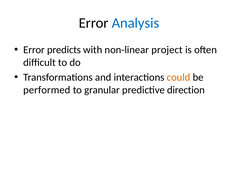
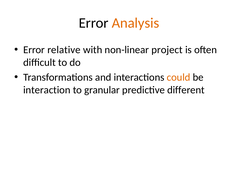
Analysis colour: blue -> orange (135, 23)
predicts: predicts -> relative (64, 50)
performed: performed -> interaction (47, 90)
direction: direction -> different (186, 90)
